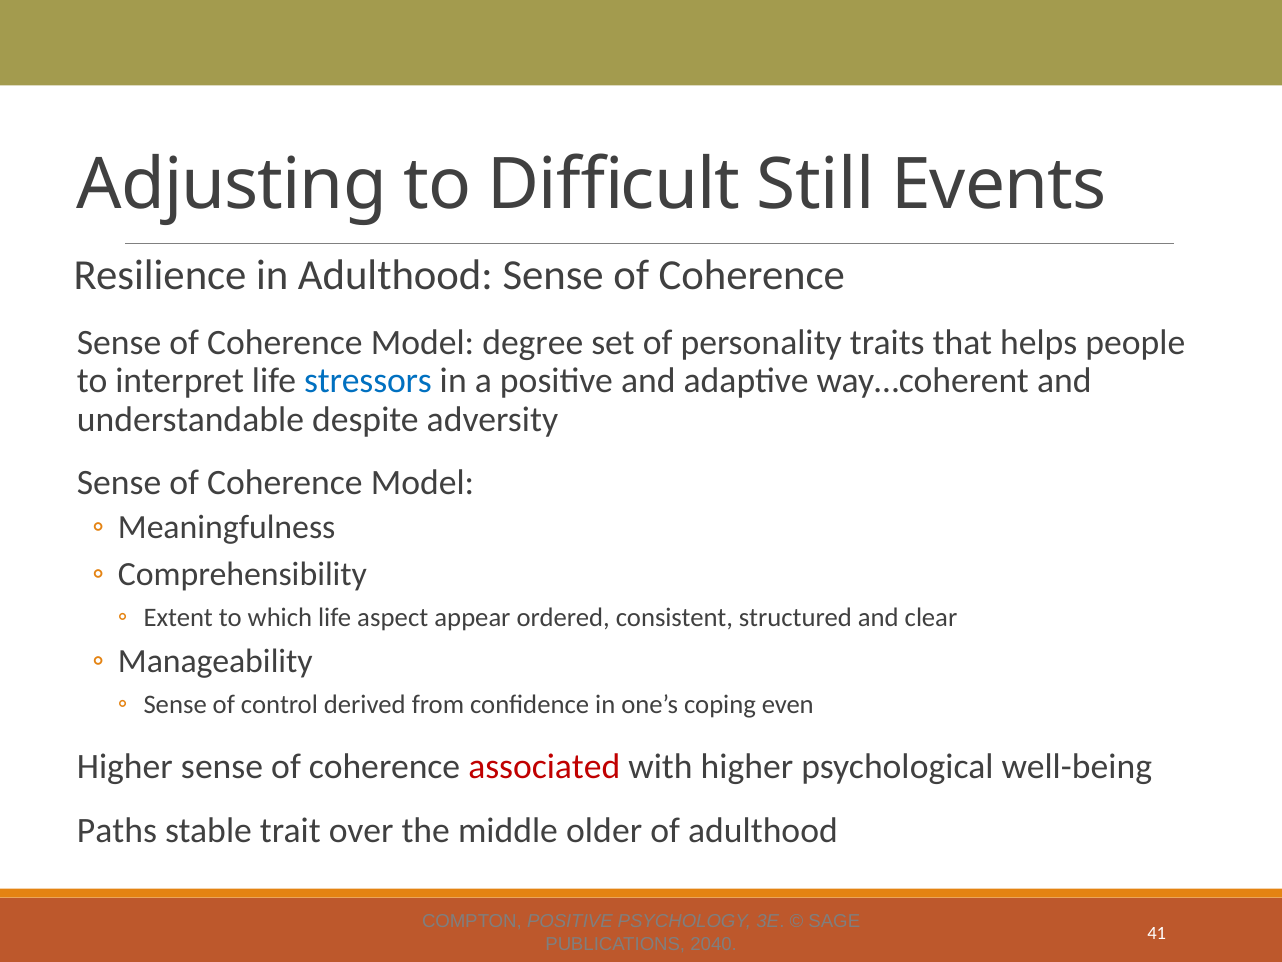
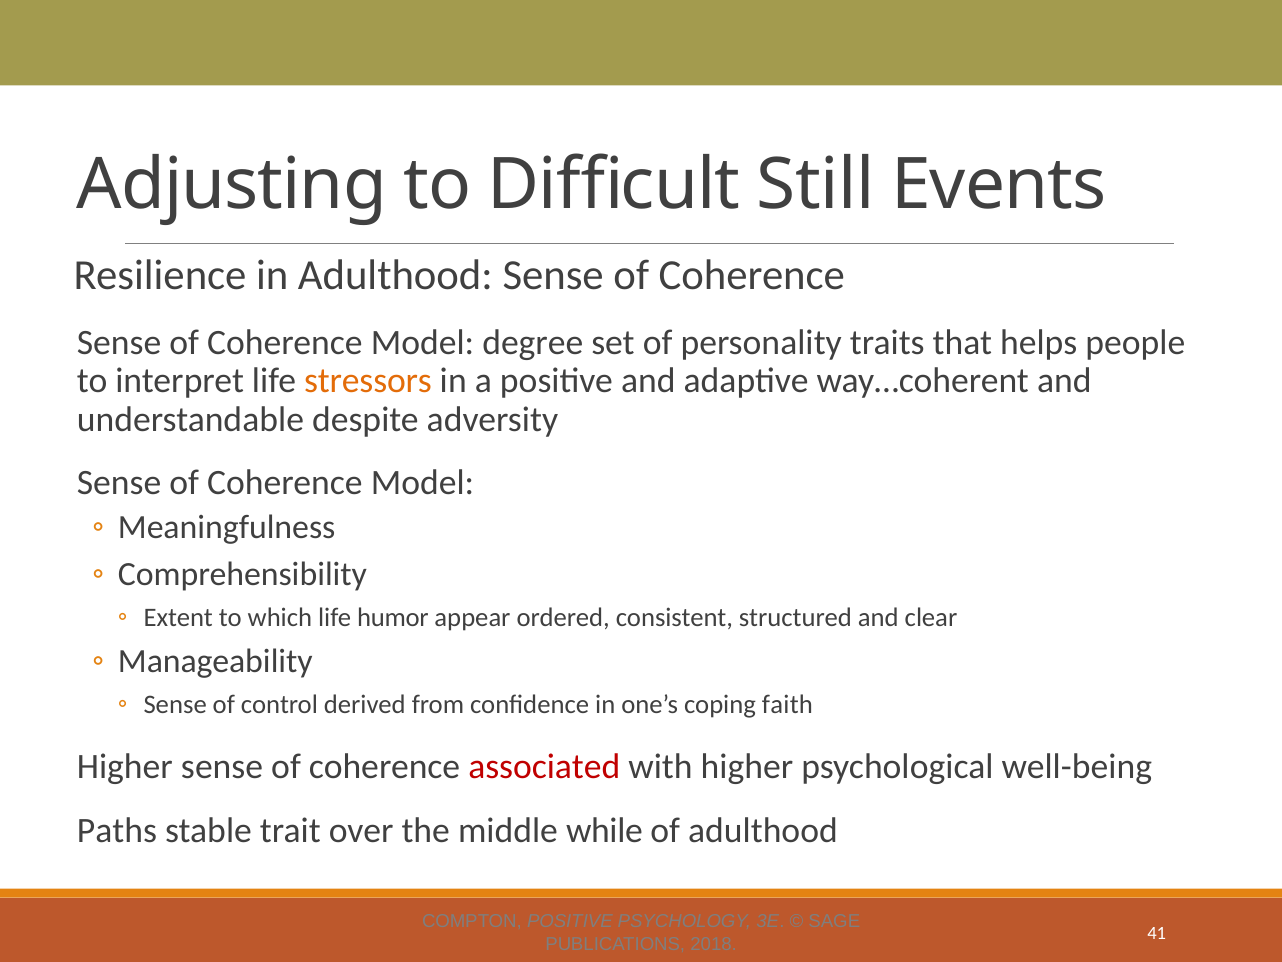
stressors colour: blue -> orange (368, 381)
aspect: aspect -> humor (393, 618)
even: even -> faith (787, 705)
older: older -> while (604, 830)
2040: 2040 -> 2018 (714, 944)
